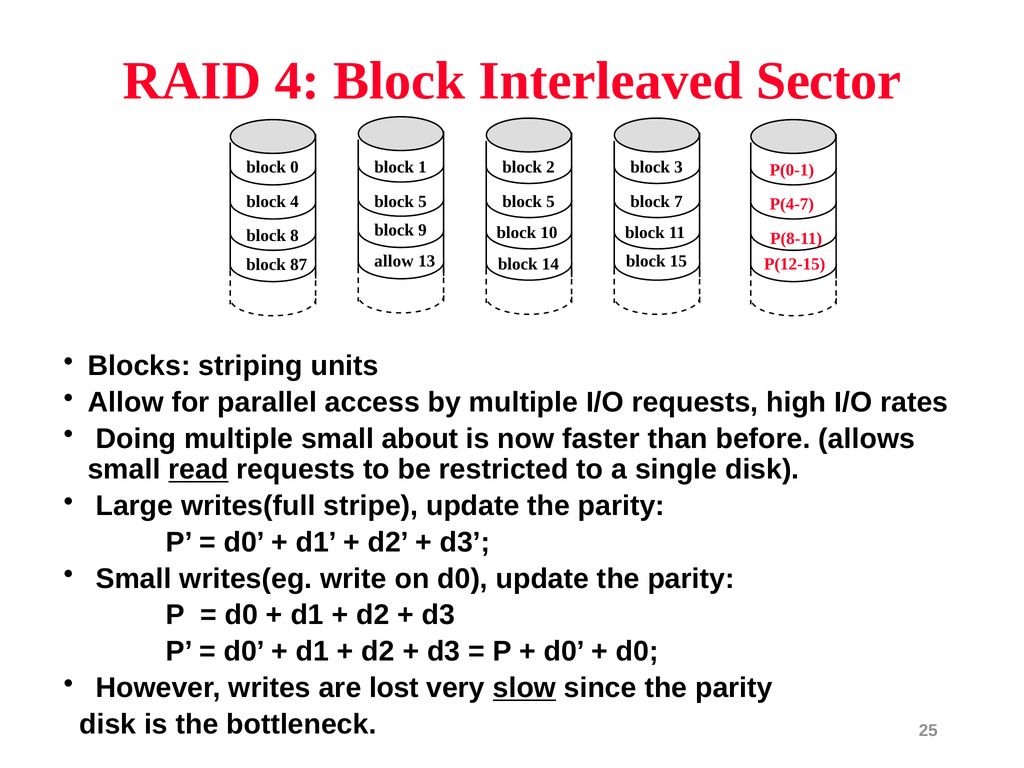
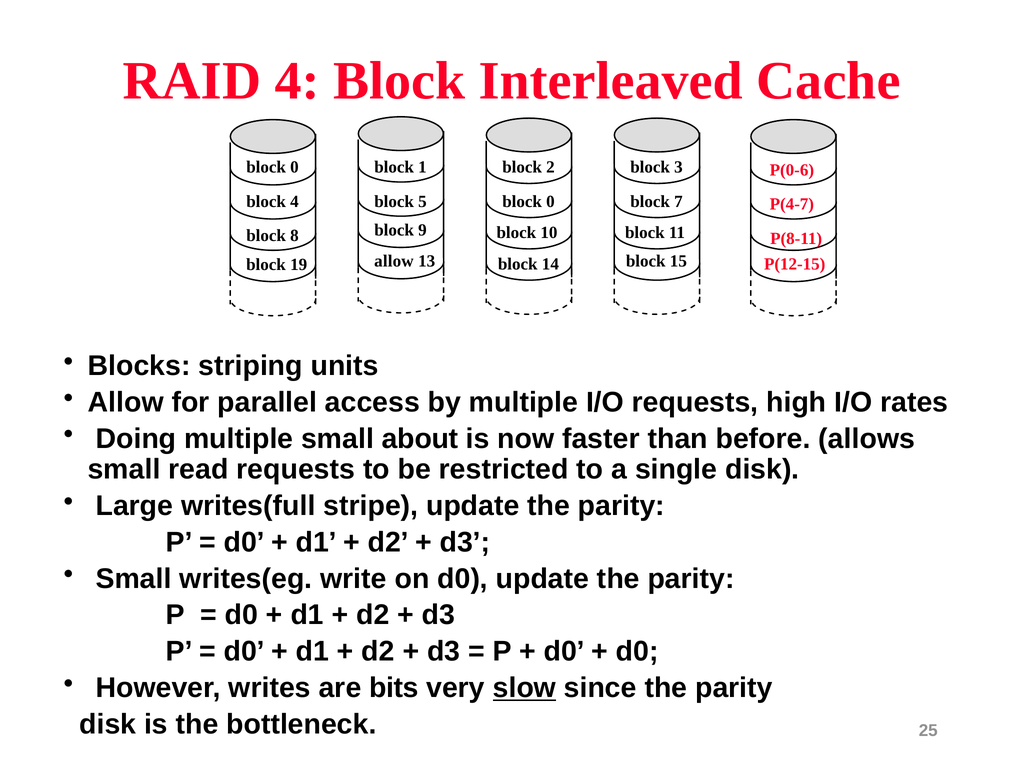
Sector: Sector -> Cache (828, 81)
P(0-1: P(0-1 -> P(0-6 (792, 170)
5: 5 -> 0 (550, 201)
87: 87 -> 19 (299, 265)
read underline: present -> none (198, 469)
lost: lost -> bits (394, 688)
